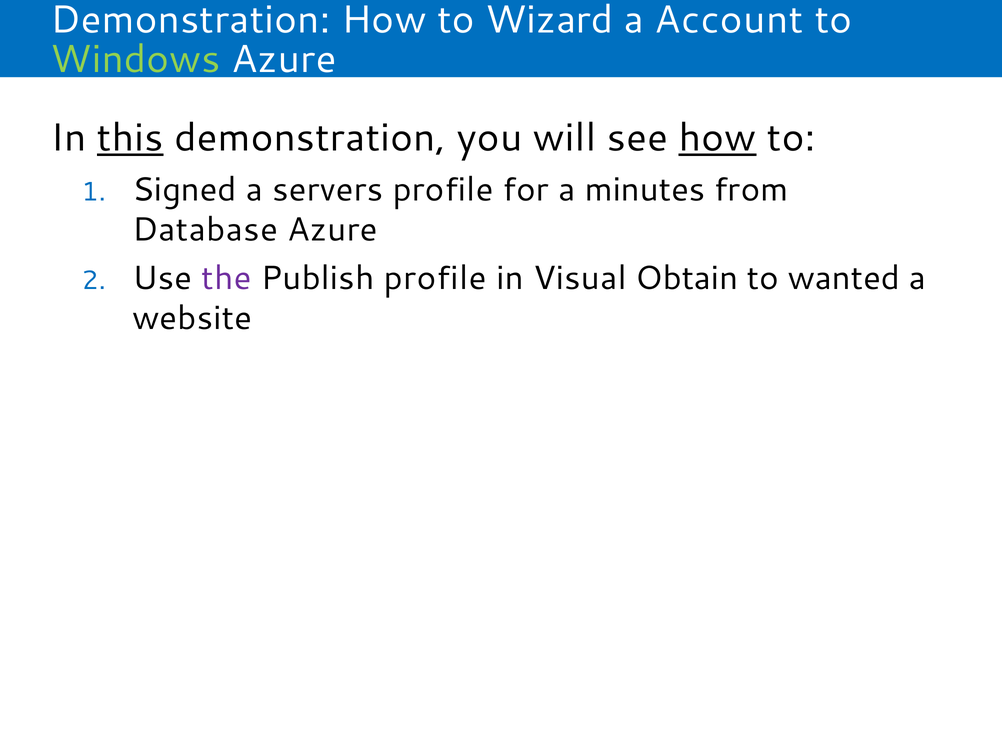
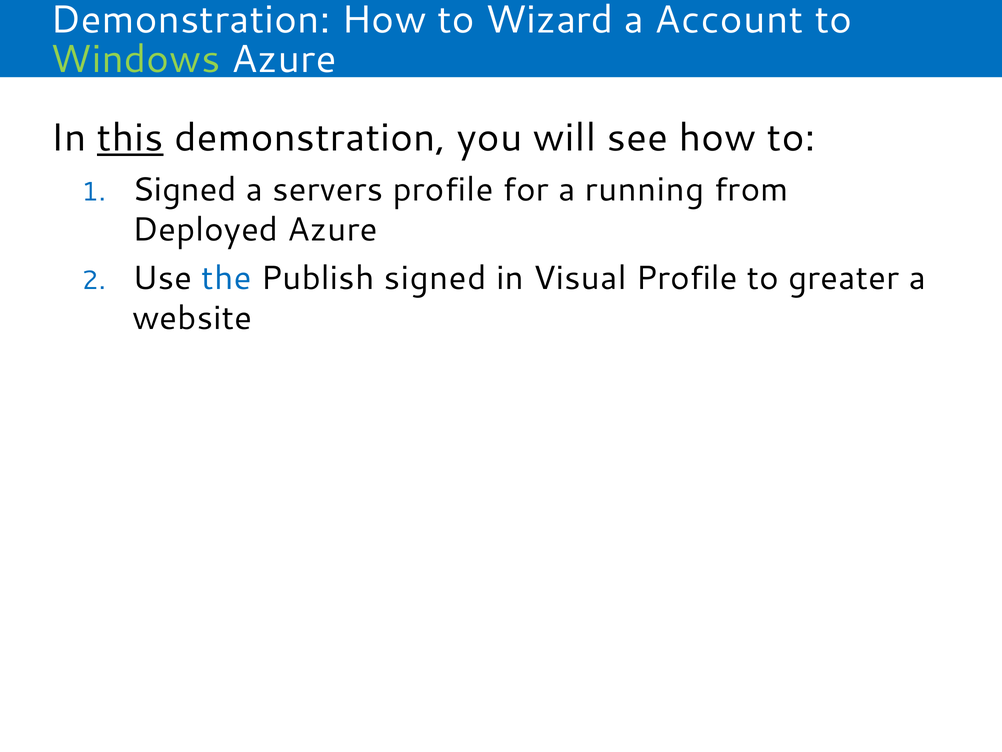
how underline: present -> none (718, 138)
minutes: minutes -> running (645, 189)
Database: Database -> Deployed (205, 229)
the colour: purple -> blue (226, 278)
Publish profile: profile -> signed (435, 278)
Visual Obtain: Obtain -> Profile (687, 278)
wanted: wanted -> greater (844, 278)
